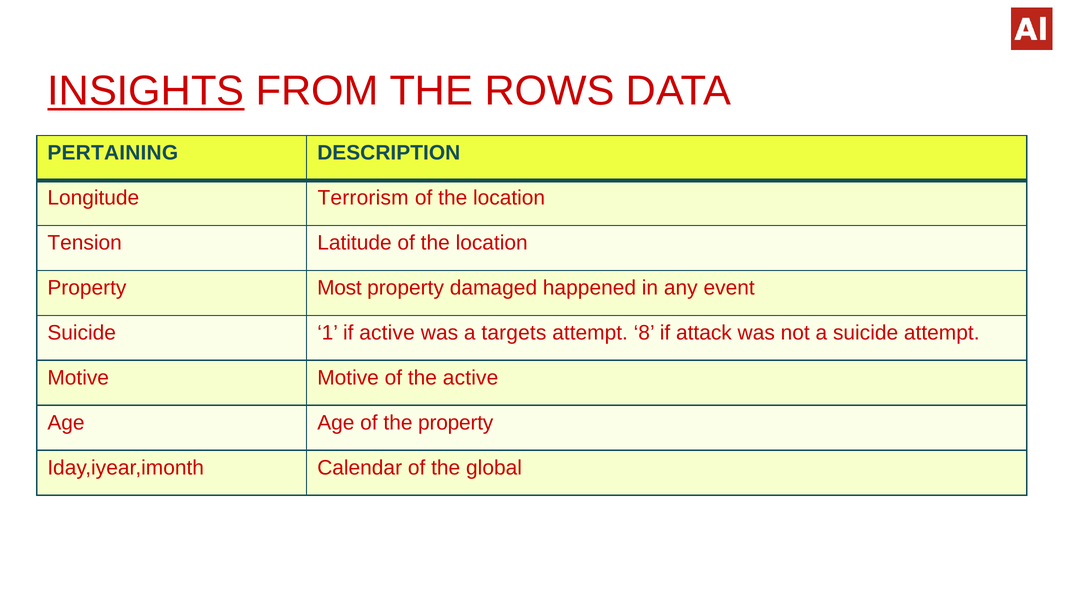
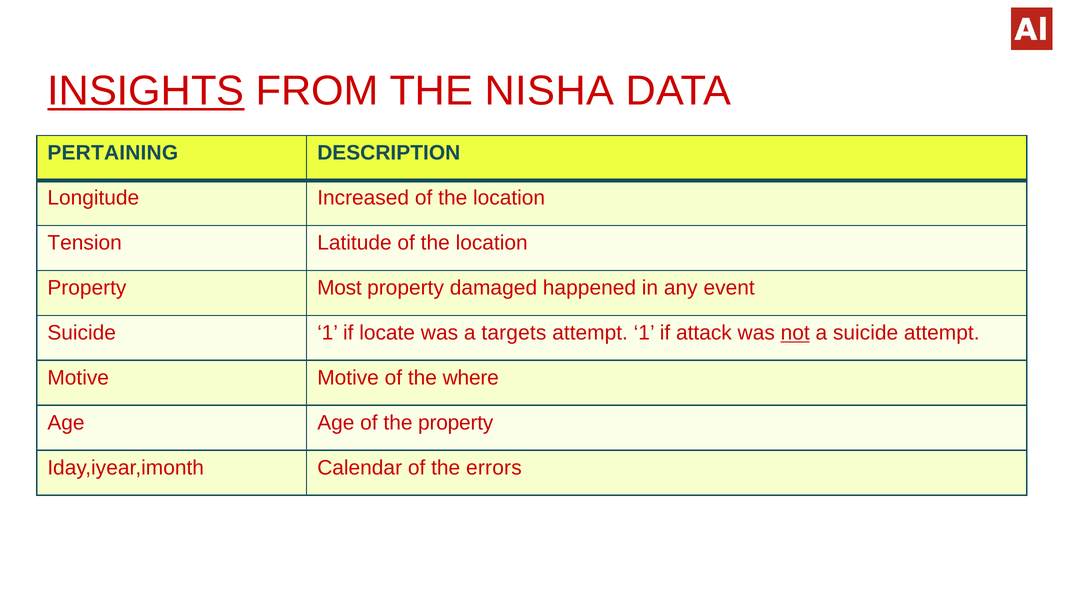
ROWS: ROWS -> NISHA (549, 91)
Terrorism: Terrorism -> Increased (363, 198)
if active: active -> locate (387, 333)
attempt 8: 8 -> 1 (644, 333)
not underline: none -> present (795, 333)
the active: active -> where (471, 378)
global: global -> errors (494, 468)
